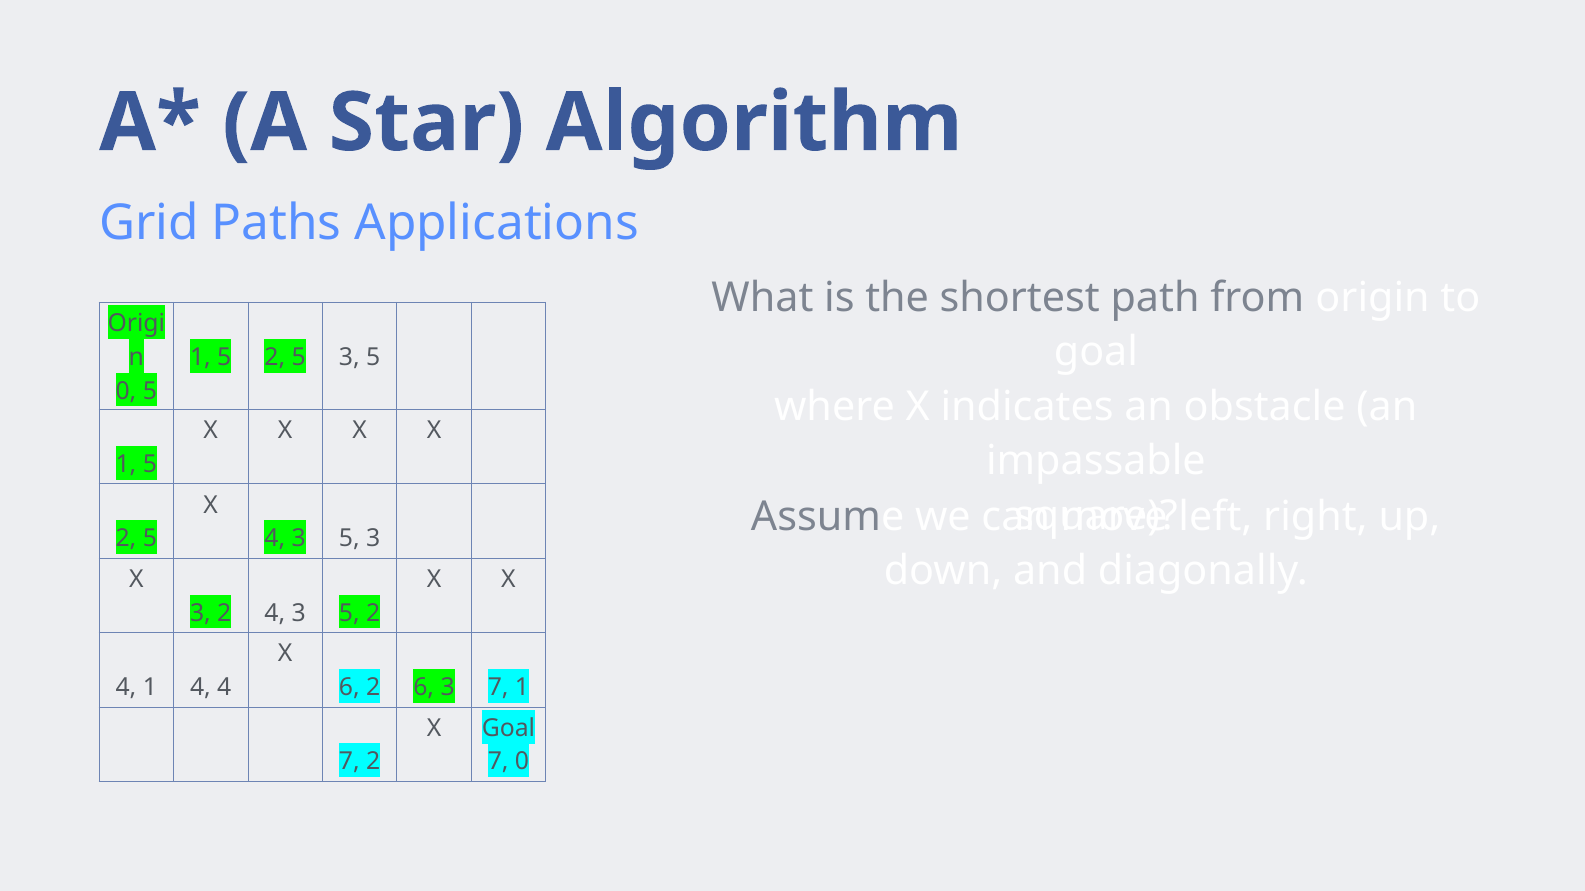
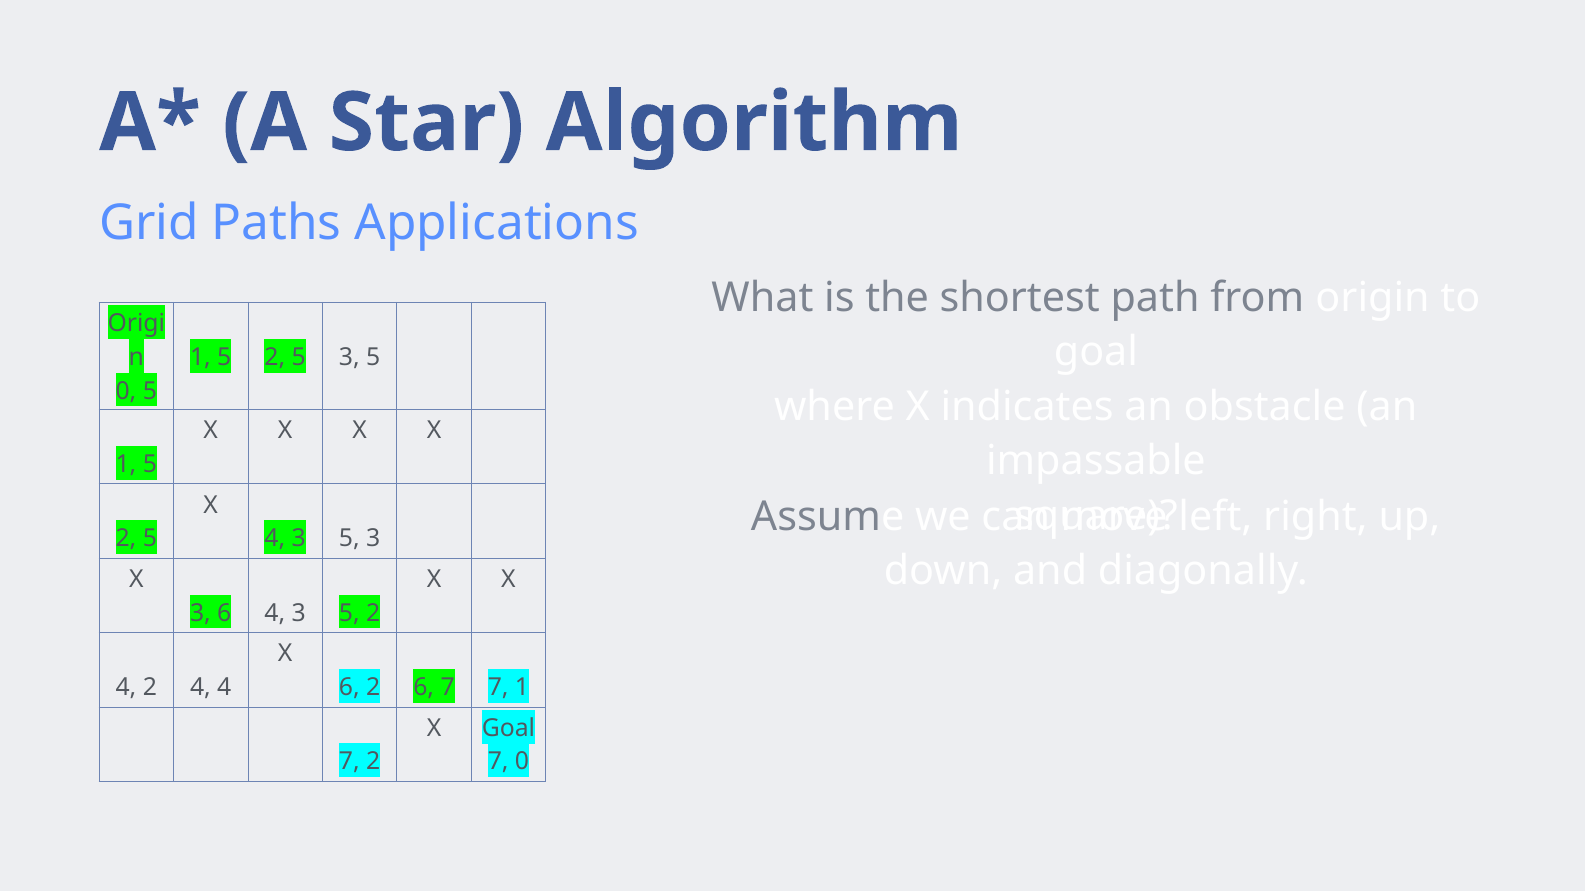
3 2: 2 -> 6 (224, 613)
4 1: 1 -> 2 (150, 688)
6 3: 3 -> 7 (448, 688)
